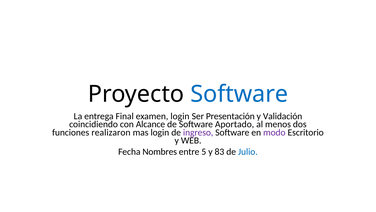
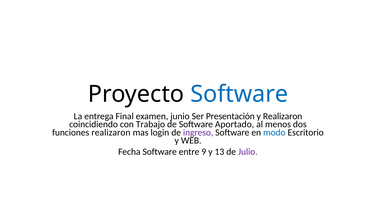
examen login: login -> junio (180, 116)
y Validación: Validación -> Realizaron (283, 116)
Alcance: Alcance -> Trabajo (150, 124)
modo colour: purple -> blue (274, 132)
Fecha Nombres: Nombres -> Software (160, 152)
5: 5 -> 9 (204, 152)
83: 83 -> 13 (219, 152)
Julio colour: blue -> purple (248, 152)
